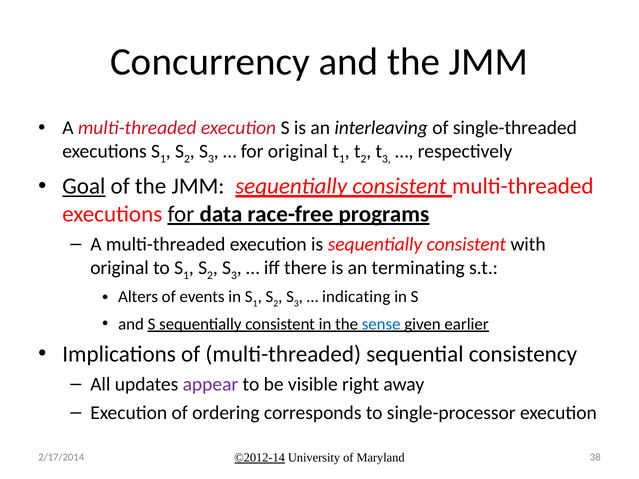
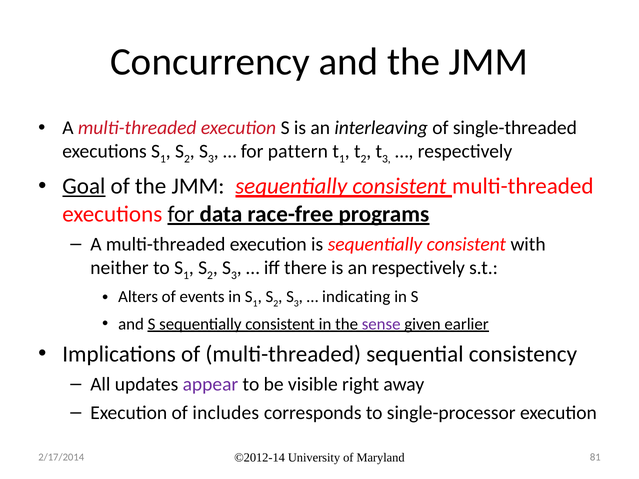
for original: original -> pattern (298, 152)
original: original -> neither (119, 268)
an terminating: terminating -> respectively (418, 268)
sense colour: blue -> purple (381, 324)
ordering: ordering -> includes (226, 413)
©2012-14 underline: present -> none (260, 458)
38: 38 -> 81 (595, 458)
